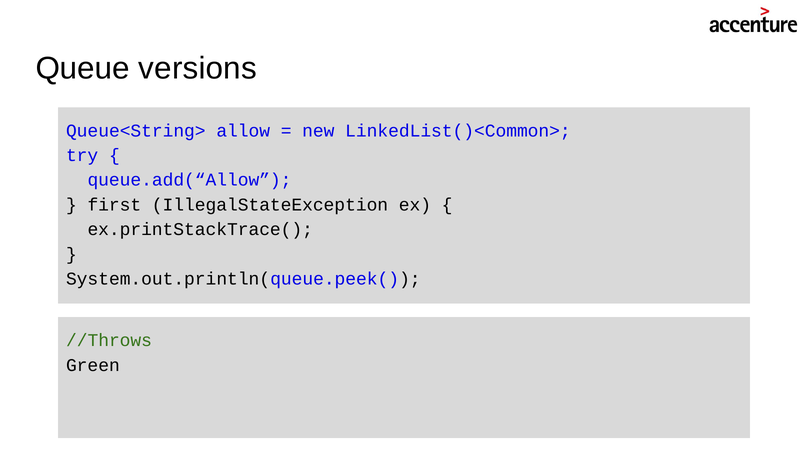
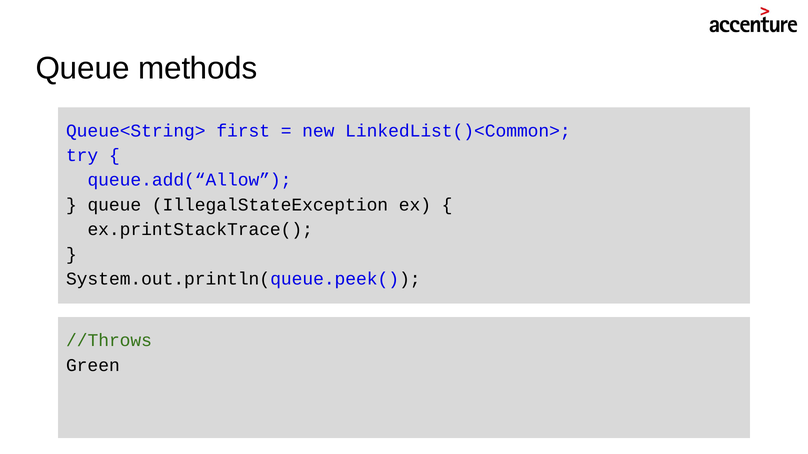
versions: versions -> methods (198, 68)
allow: allow -> first (243, 131)
first: first -> queue (114, 205)
